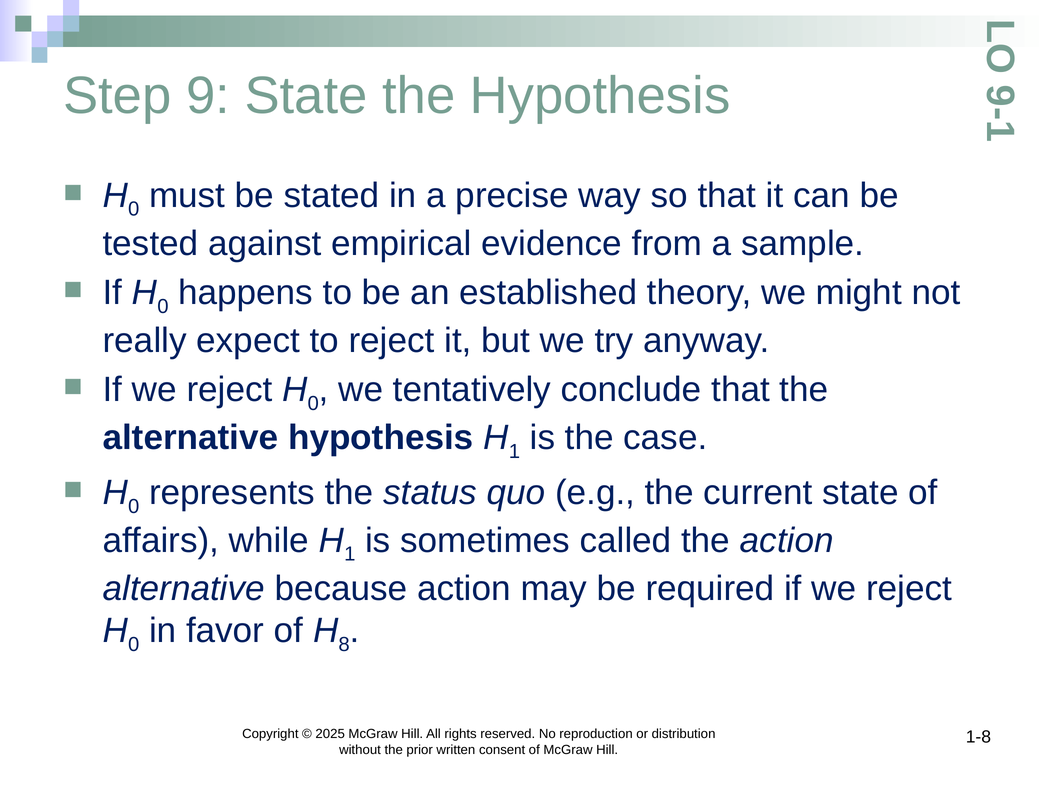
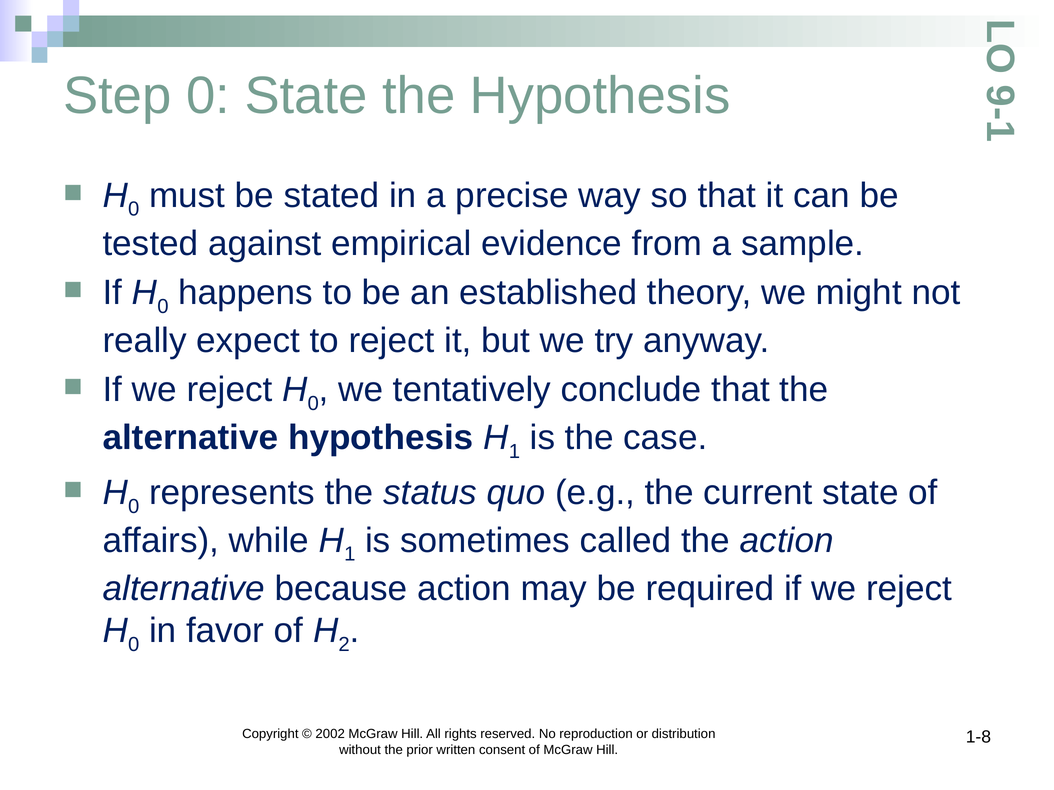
Step 9: 9 -> 0 (208, 96)
8: 8 -> 2 (344, 645)
2025: 2025 -> 2002 (330, 734)
